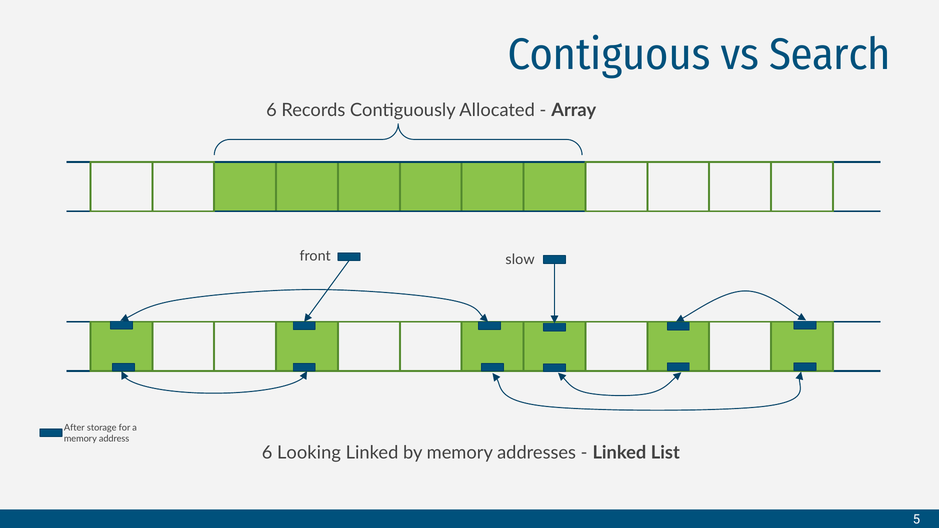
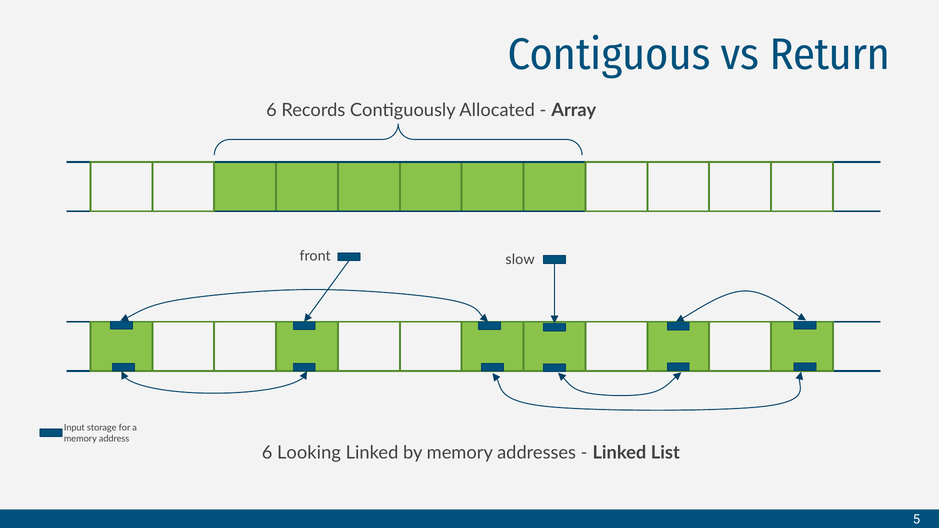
Search: Search -> Return (830, 54)
After: After -> Input (74, 428)
